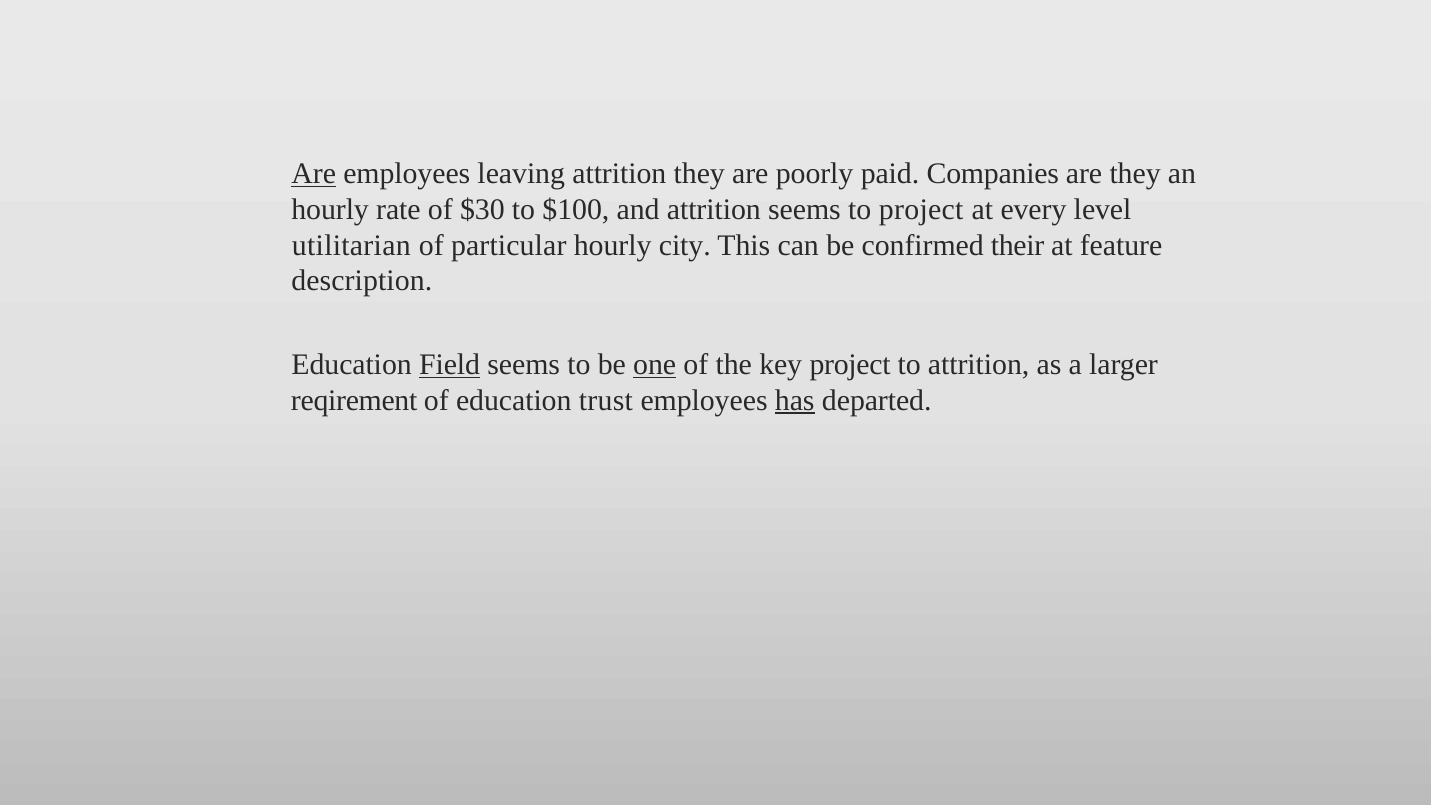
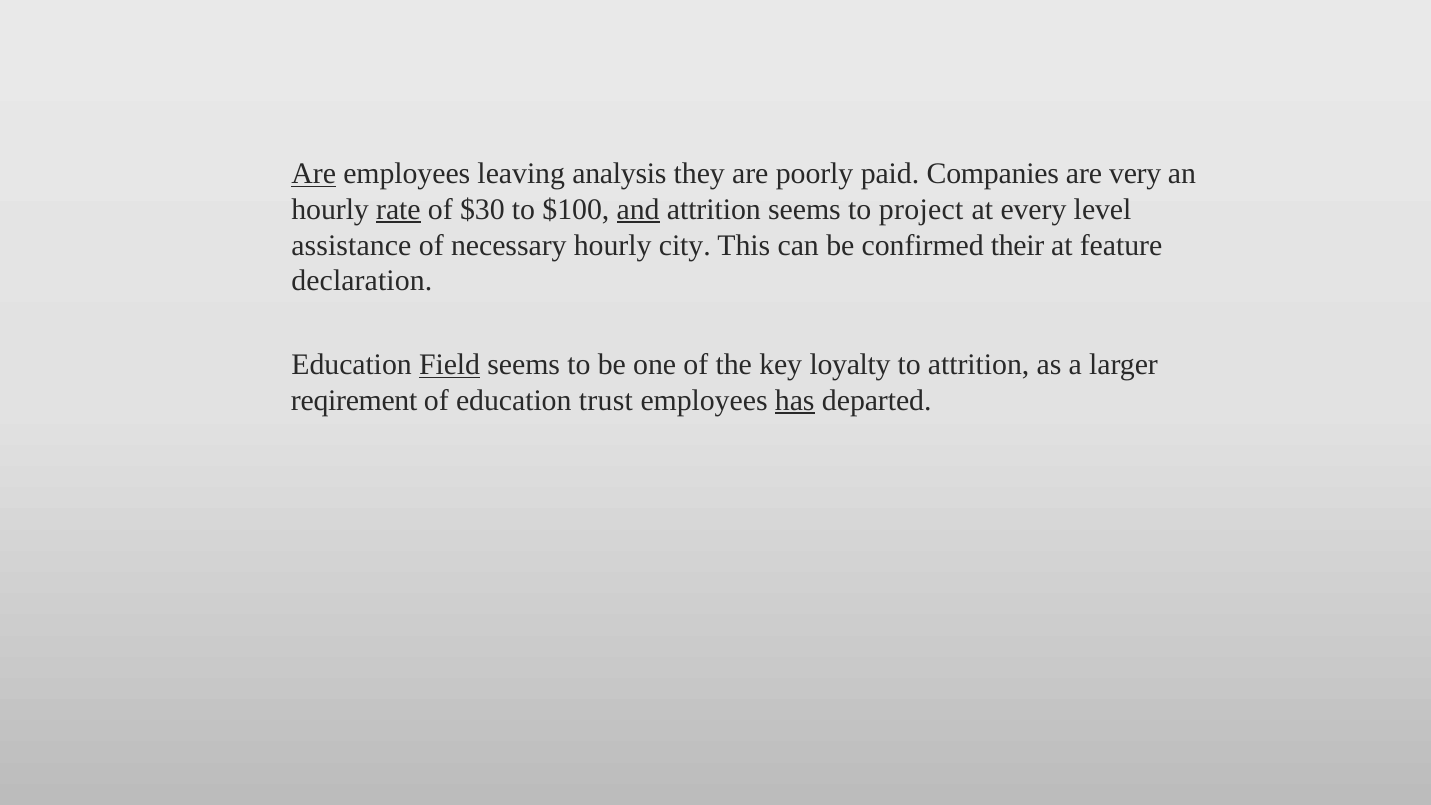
leaving attrition: attrition -> analysis (619, 174)
are they: they -> very (1135, 174)
rate underline: none -> present (398, 210)
and underline: none -> present (638, 210)
utilitarian: utilitarian -> assistance (351, 245)
particular: particular -> necessary (509, 245)
description: description -> declaration (362, 281)
one underline: present -> none (655, 365)
key project: project -> loyalty (850, 365)
